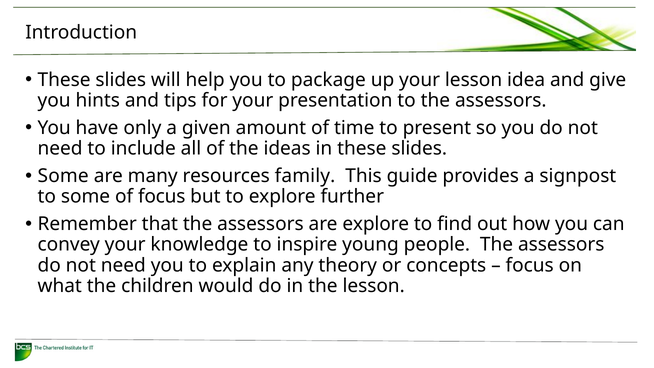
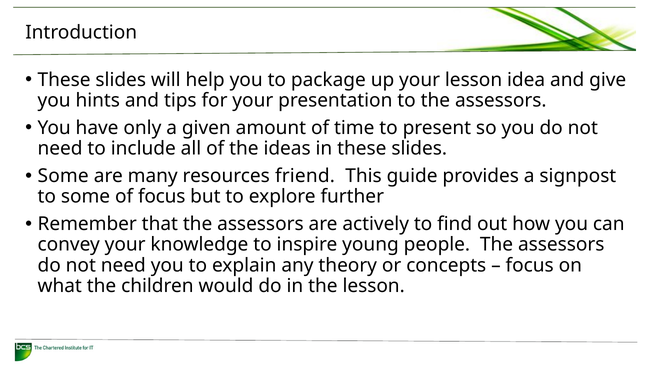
family: family -> friend (305, 176)
are explore: explore -> actively (376, 224)
